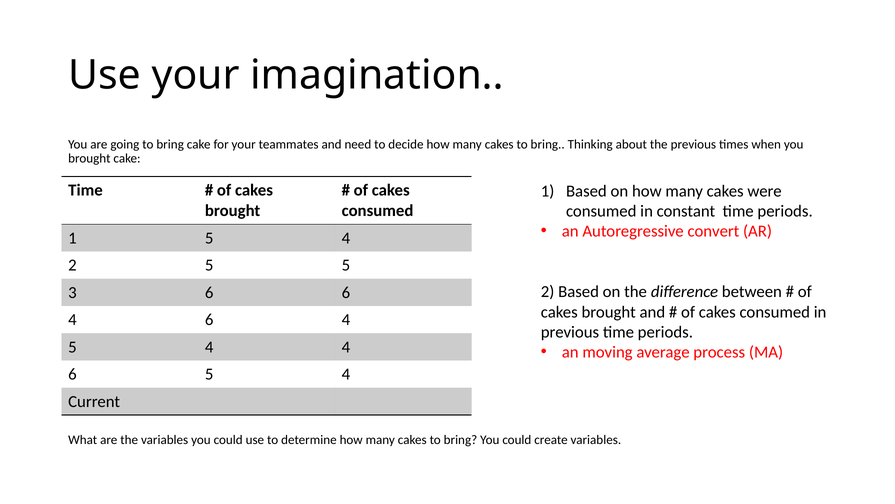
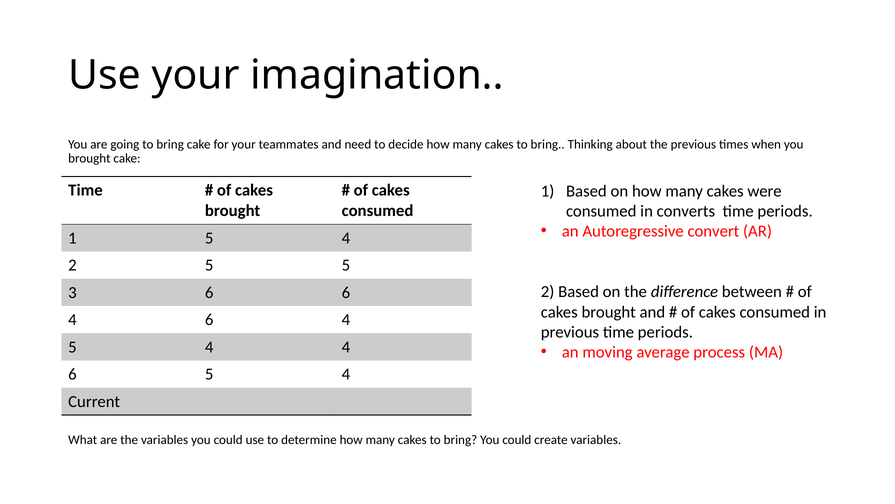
constant: constant -> converts (686, 211)
